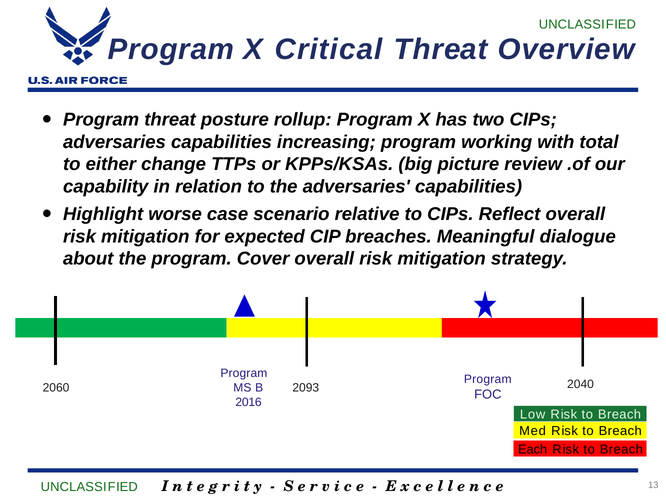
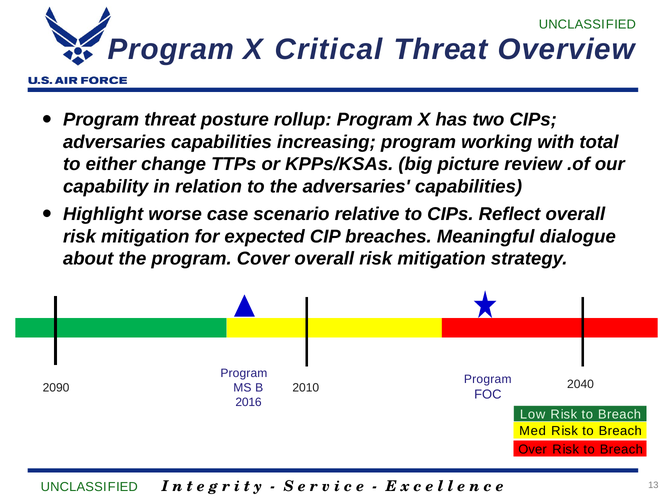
2060: 2060 -> 2090 (56, 388)
2093: 2093 -> 2010 (306, 388)
Each: Each -> Over (532, 449)
